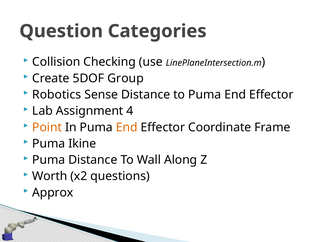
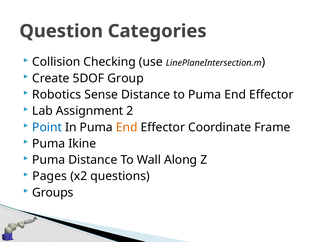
4: 4 -> 2 (130, 111)
Point colour: orange -> blue (47, 127)
Worth: Worth -> Pages (50, 176)
Approx: Approx -> Groups (53, 193)
